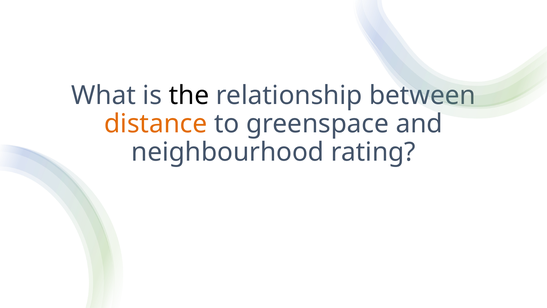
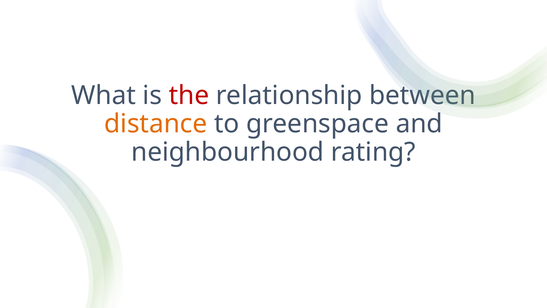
the colour: black -> red (189, 95)
